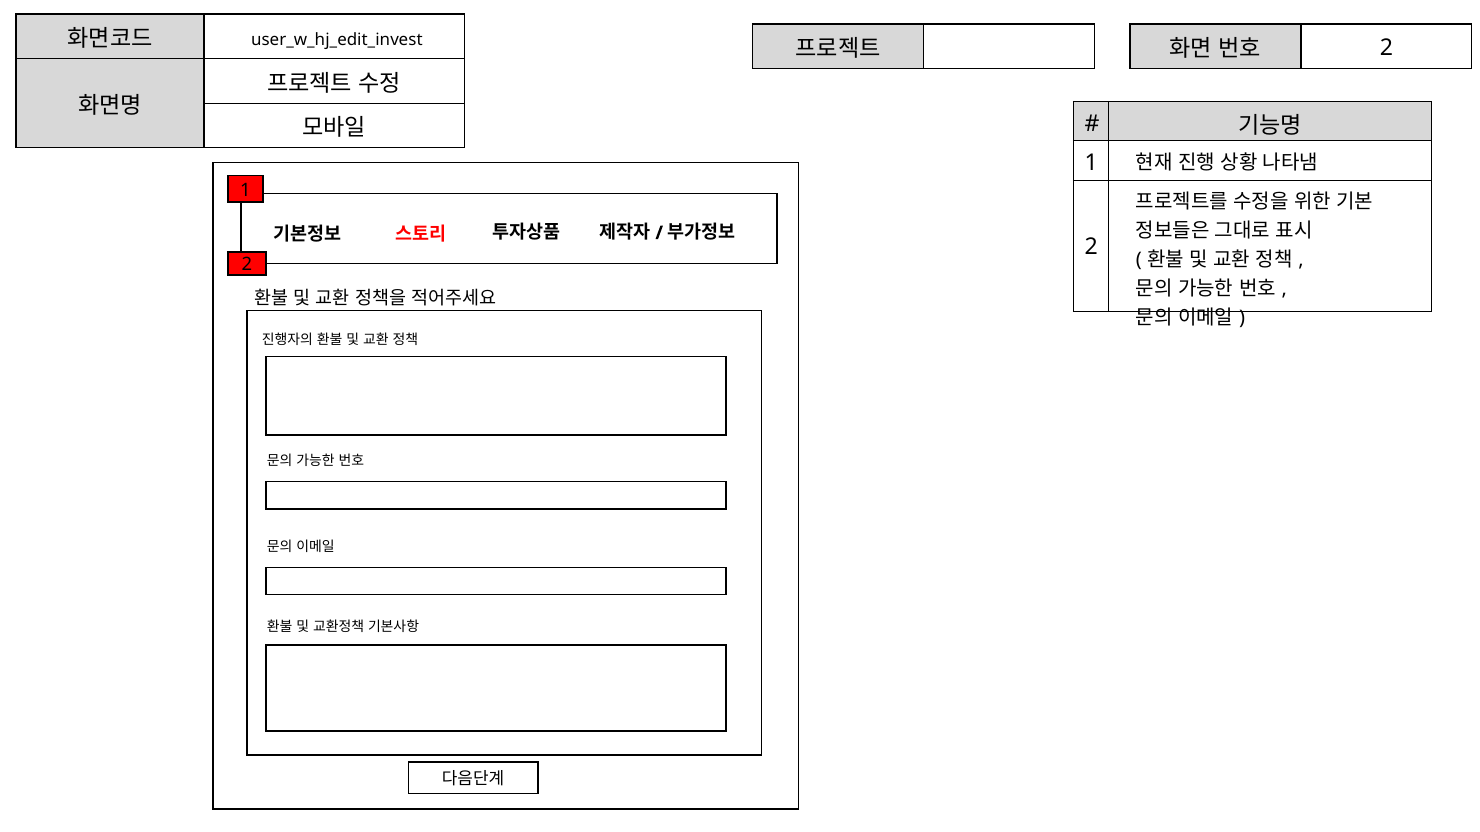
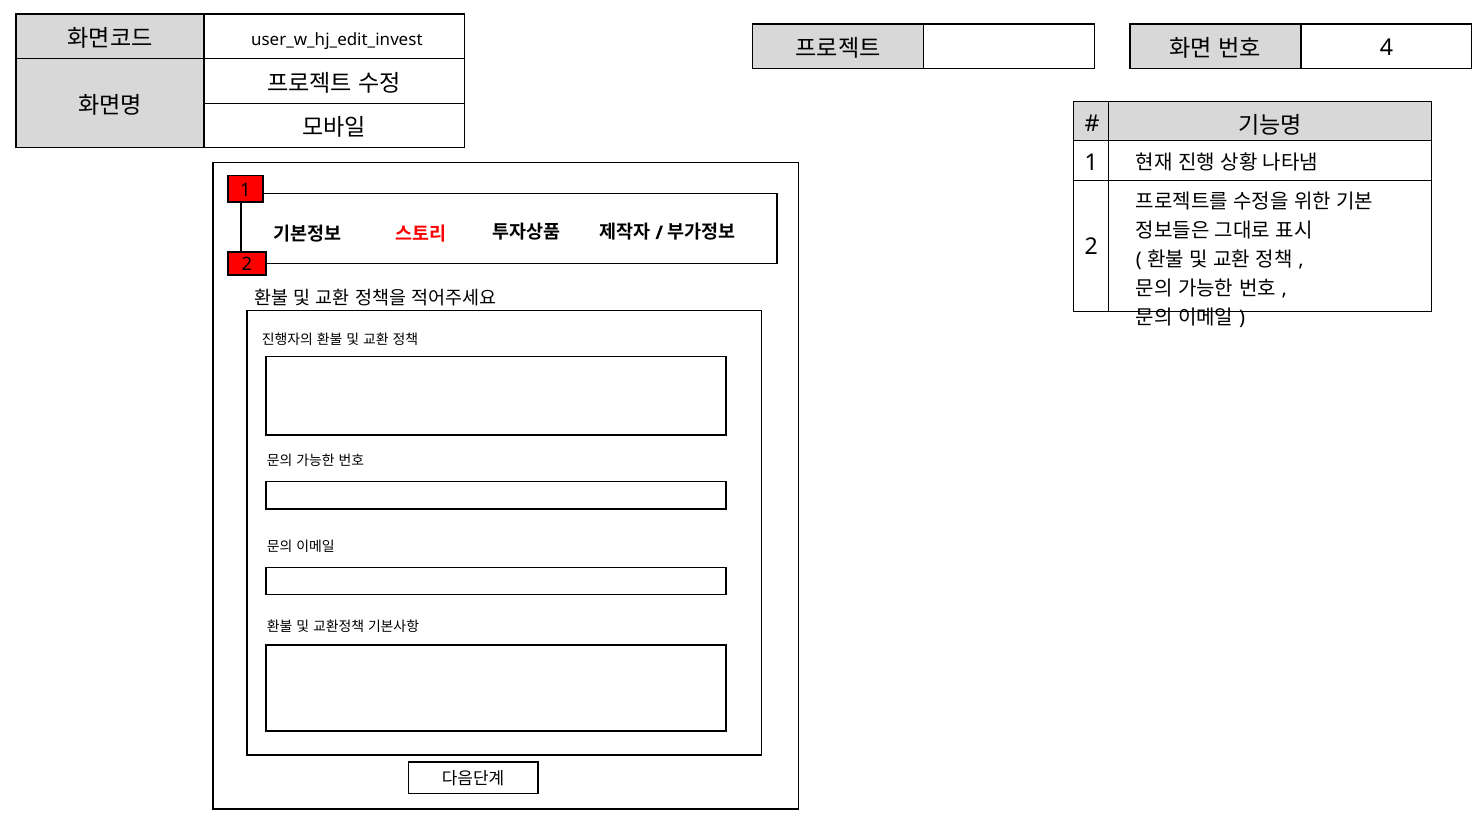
2: 2 -> 4 (1386, 48)
